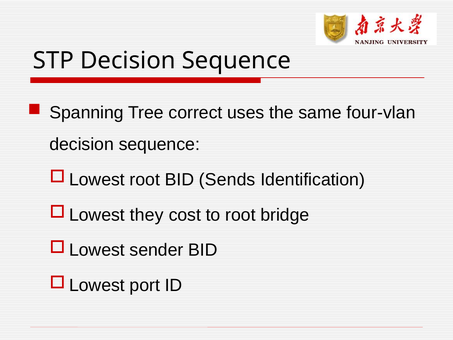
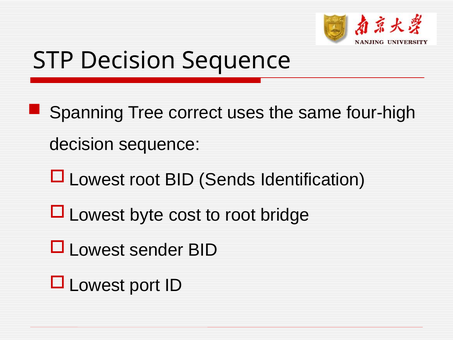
four-vlan: four-vlan -> four-high (381, 112)
they: they -> byte (147, 215)
